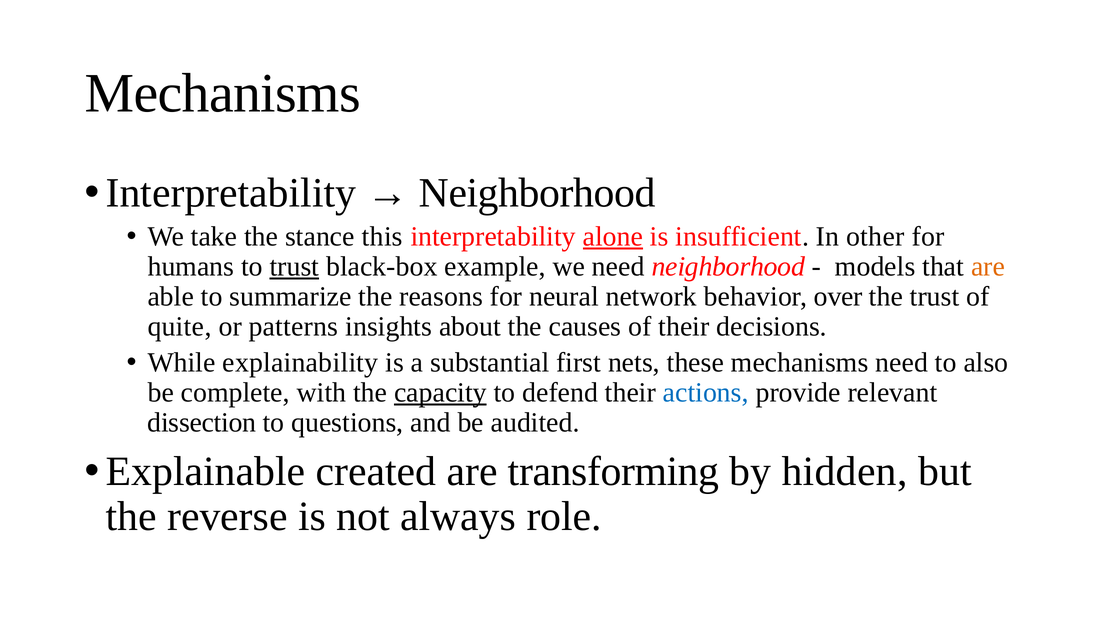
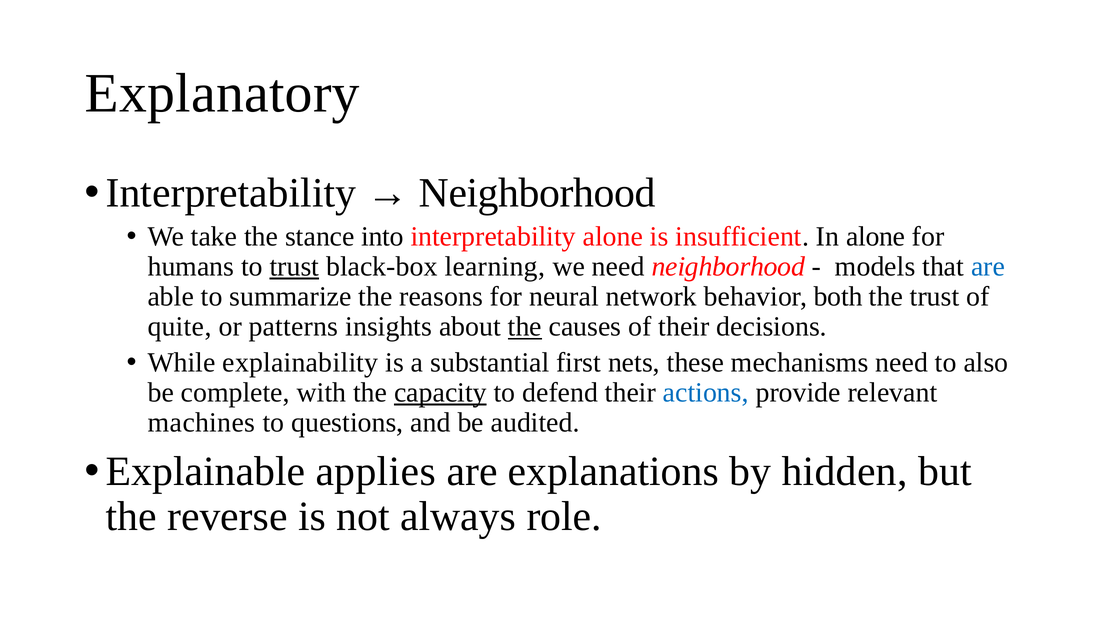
Mechanisms: Mechanisms -> Explanatory (222, 94)
this: this -> into (383, 237)
alone underline: present -> none (613, 237)
In other: other -> alone (876, 237)
example: example -> learning (495, 267)
are colour: orange -> blue (988, 267)
over: over -> both (838, 297)
the underline: none -> present (525, 327)
dissection: dissection -> machines (202, 423)
created: created -> applies (376, 472)
transforming: transforming -> explanations (613, 472)
